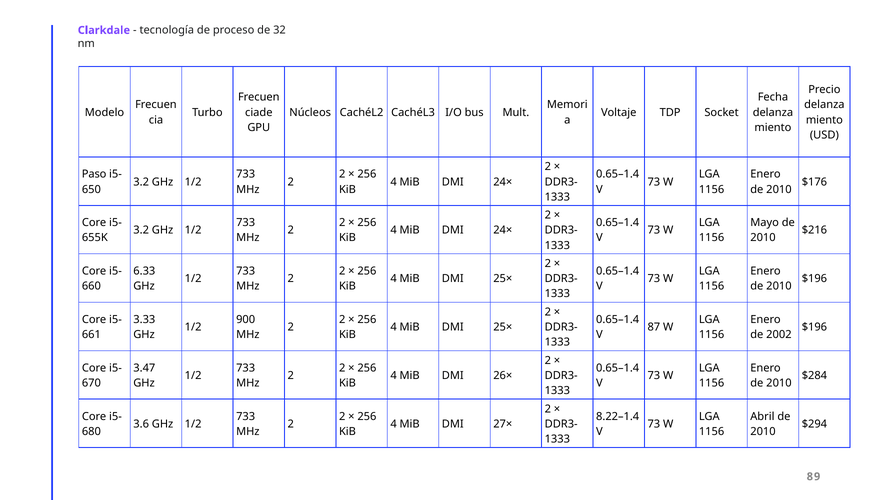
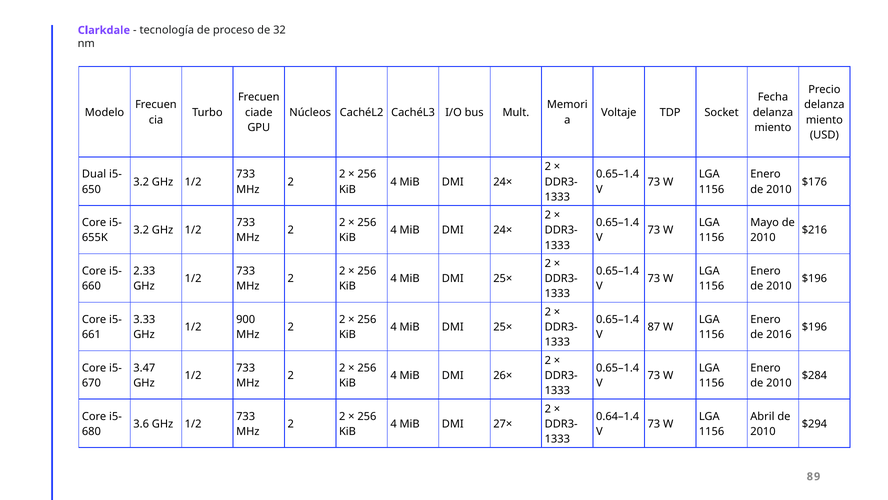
Paso: Paso -> Dual (94, 174)
6.33: 6.33 -> 2.33 (144, 271)
2002: 2002 -> 2016 (779, 334)
8.22–1.4: 8.22–1.4 -> 0.64–1.4 (618, 416)
